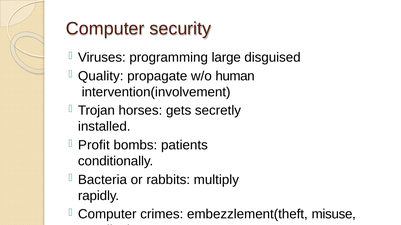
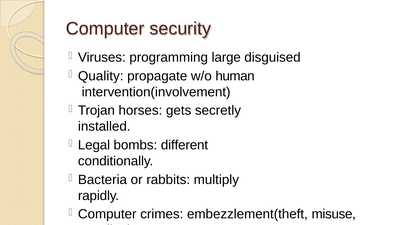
Profit: Profit -> Legal (94, 145)
patients: patients -> different (184, 145)
